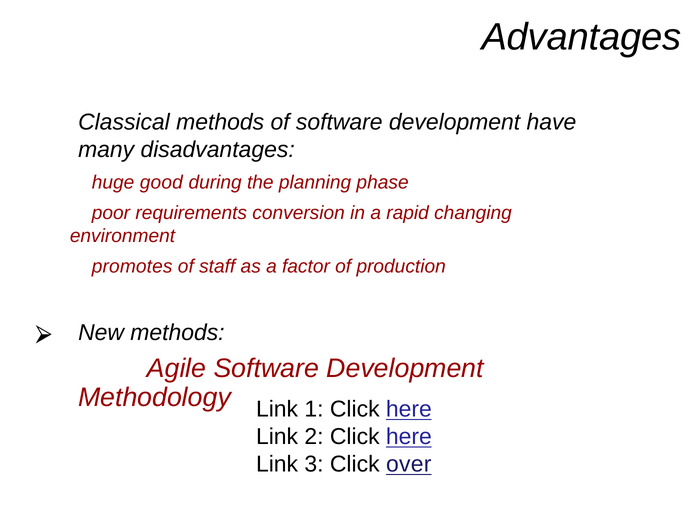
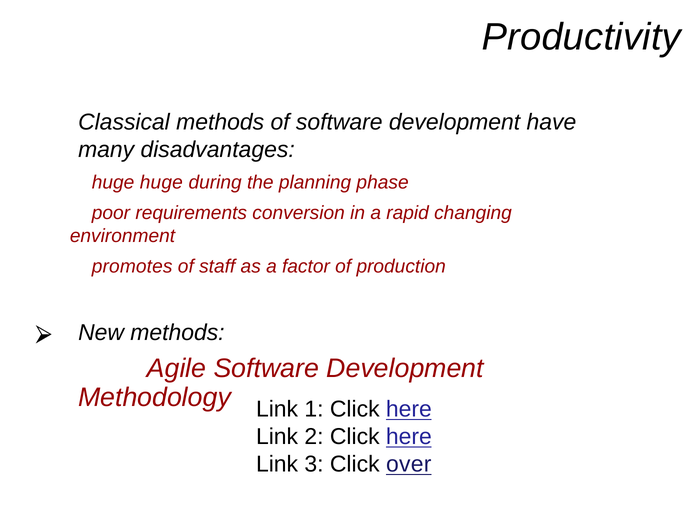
Advantages: Advantages -> Productivity (581, 37)
huge good: good -> huge (161, 183)
